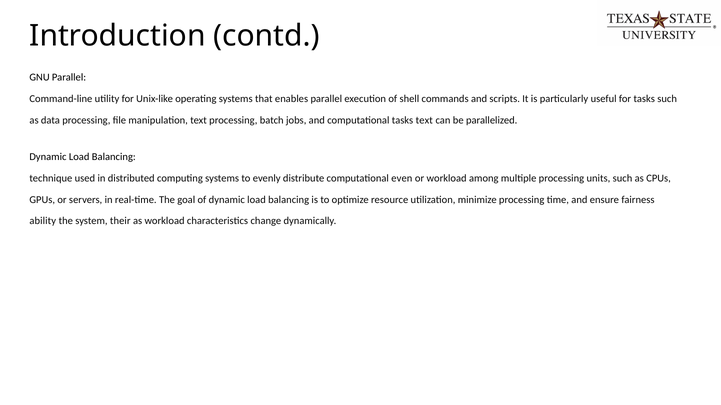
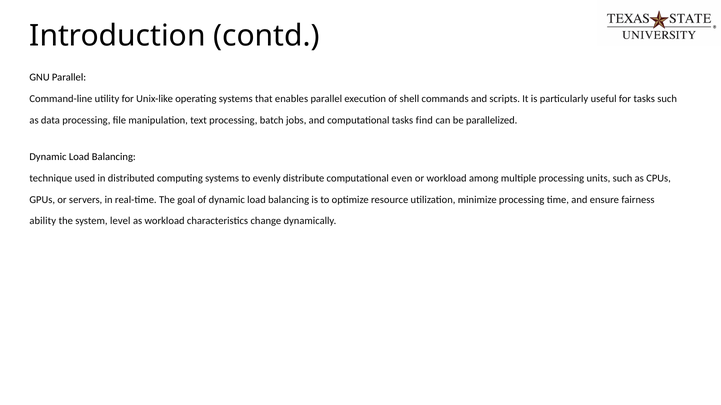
tasks text: text -> find (424, 120)
their: their -> level (120, 221)
